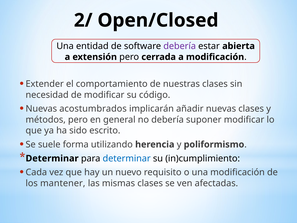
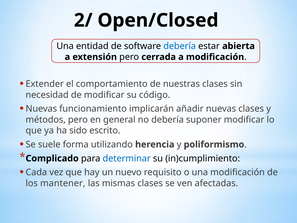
debería colour: purple -> blue (180, 46)
acostumbrados: acostumbrados -> funcionamiento (93, 109)
Determinar: Determinar -> Complicado (52, 158)
